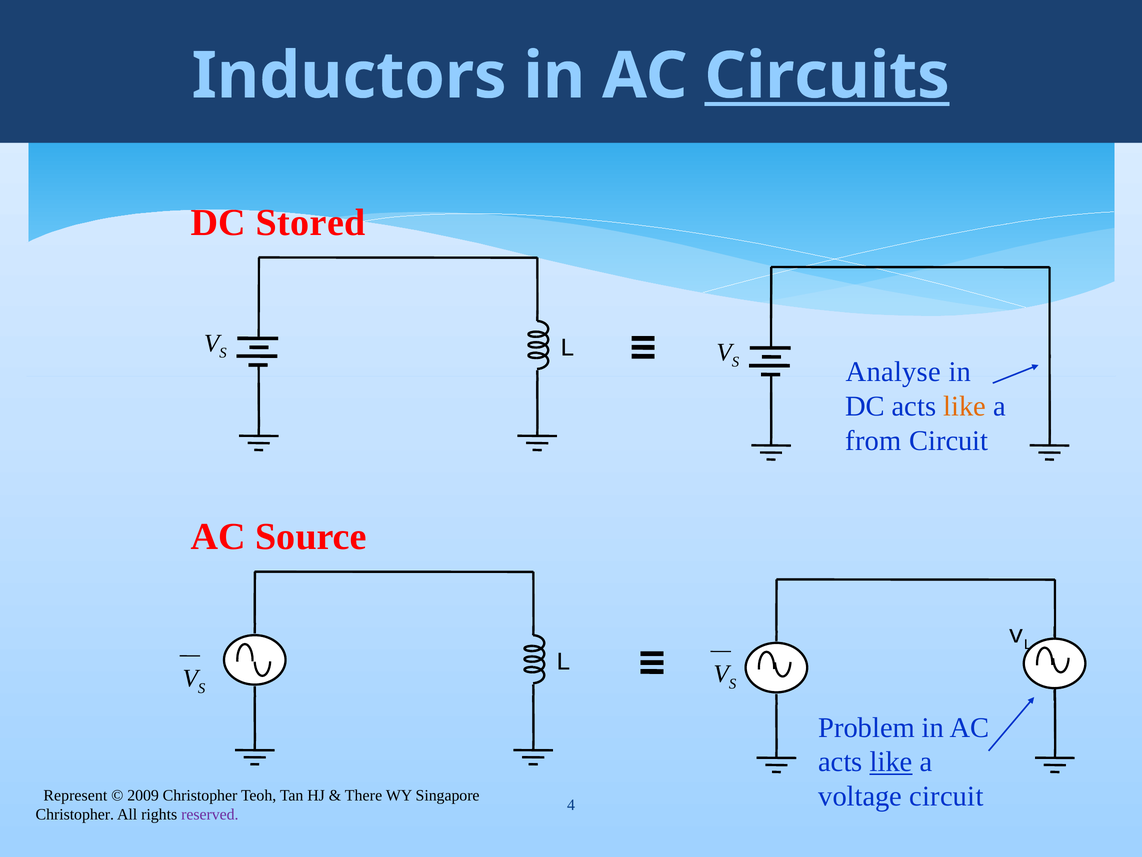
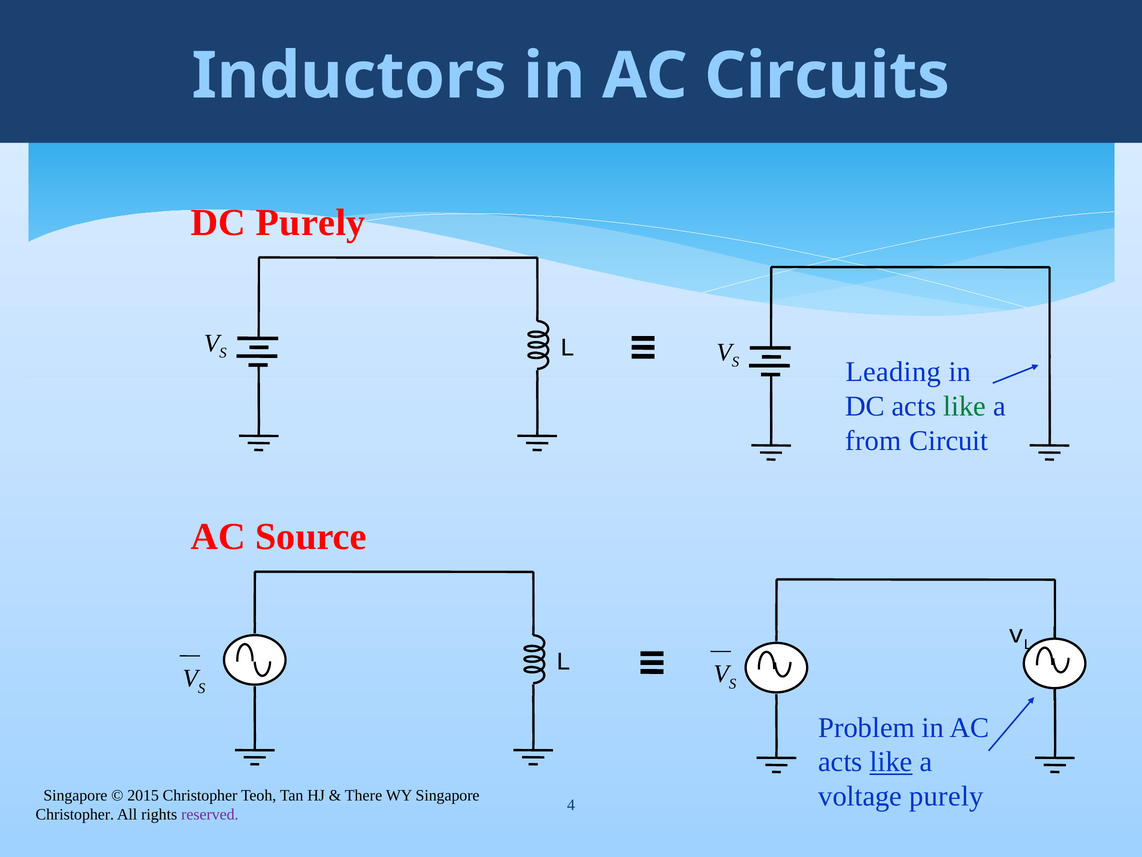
Circuits underline: present -> none (827, 76)
DC Stored: Stored -> Purely (311, 222)
Analyse: Analyse -> Leading (893, 372)
like colour: orange -> green (965, 406)
voltage circuit: circuit -> purely (946, 796)
Represent: Represent -> Singapore (75, 795)
2009: 2009 -> 2015 (143, 795)
